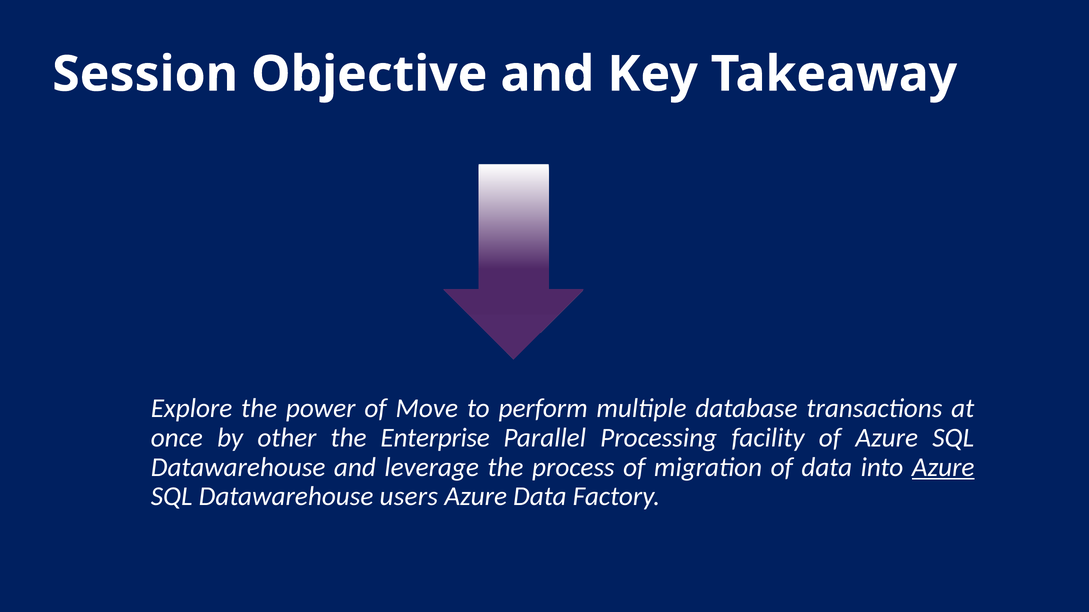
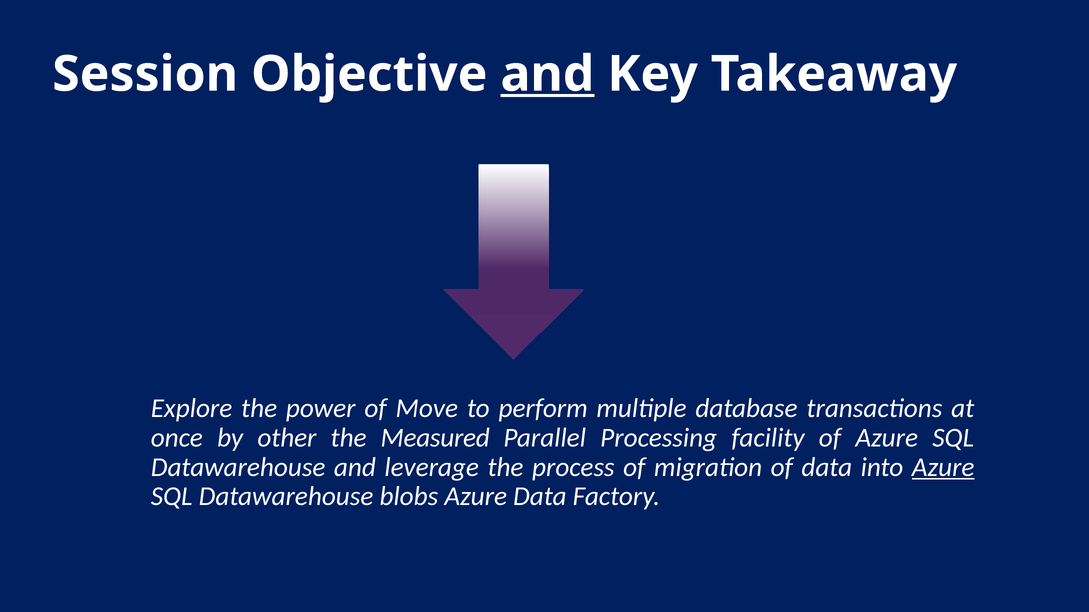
and underline: none -> present (547, 74)
Enterprise: Enterprise -> Measured (435, 438)
users: users -> blobs (409, 497)
